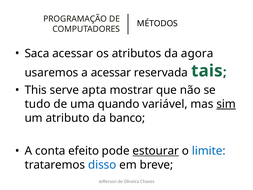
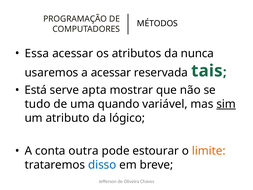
Saca: Saca -> Essa (37, 53)
agora: agora -> nunca (197, 53)
This: This -> Está (36, 90)
banco: banco -> lógico (127, 118)
efeito: efeito -> outra (84, 151)
estourar underline: present -> none (156, 151)
limite colour: blue -> orange (209, 151)
